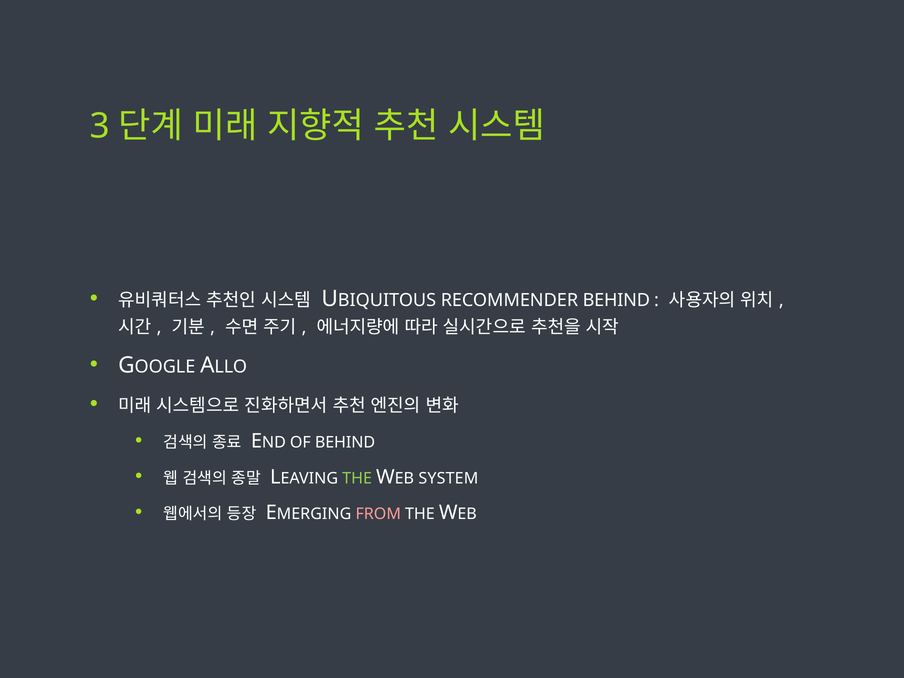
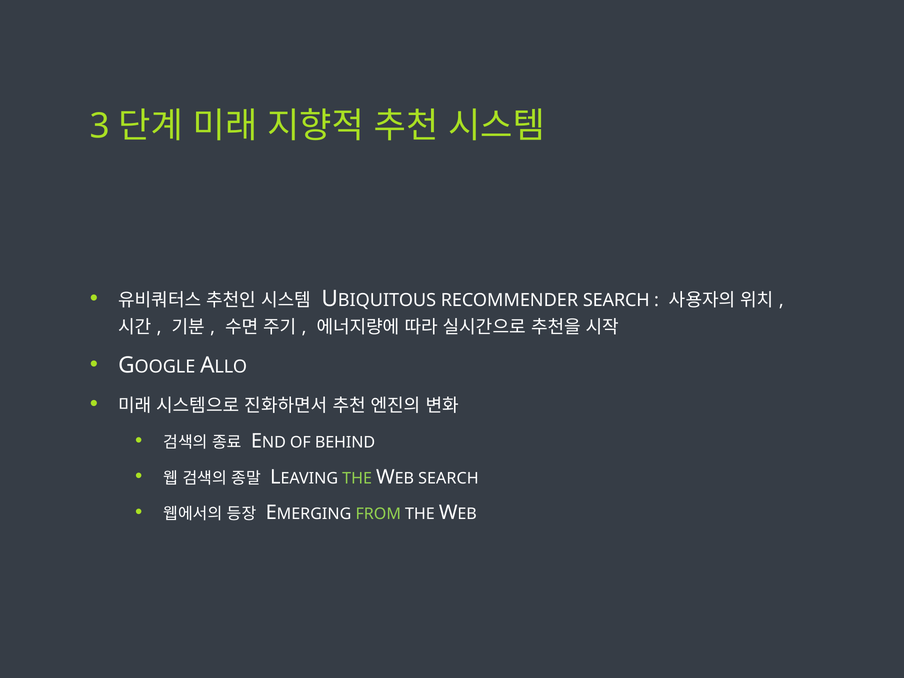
RECOMMENDER BEHIND: BEHIND -> SEARCH (616, 300)
WEB SYSTEM: SYSTEM -> SEARCH (448, 478)
FROM colour: pink -> light green (378, 514)
